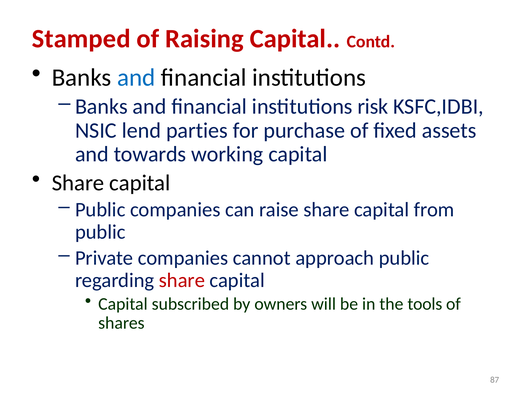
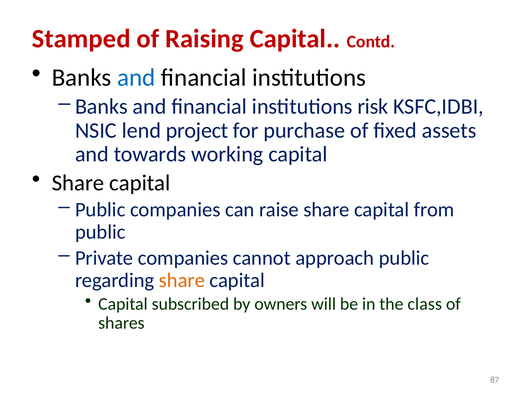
parties: parties -> project (197, 130)
share colour: red -> orange (182, 281)
tools: tools -> class (425, 304)
